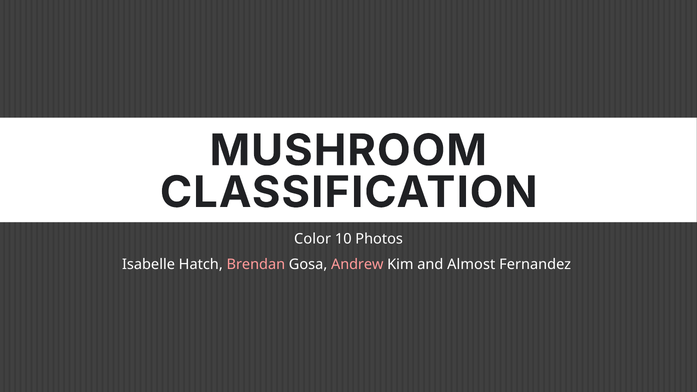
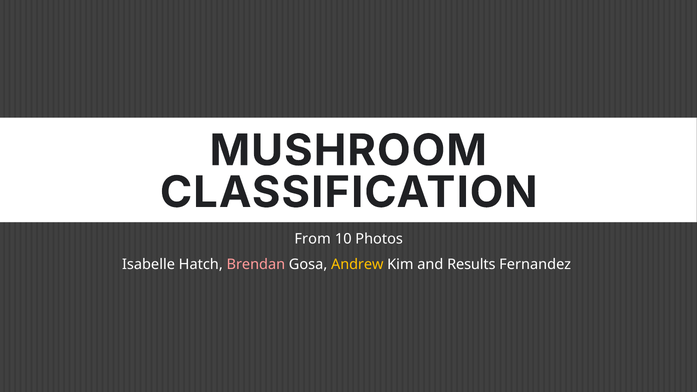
Color: Color -> From (313, 239)
Andrew colour: pink -> yellow (357, 265)
Almost: Almost -> Results (471, 265)
